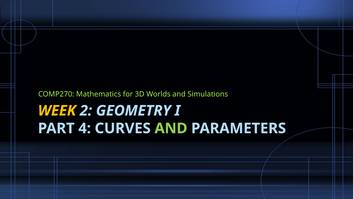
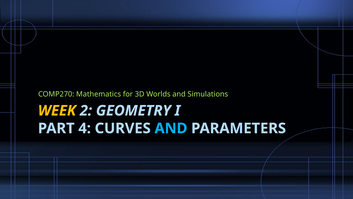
AND colour: light green -> light blue (171, 128)
